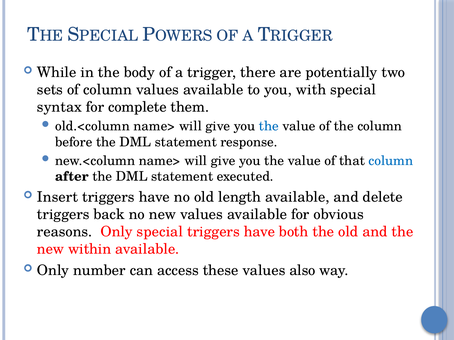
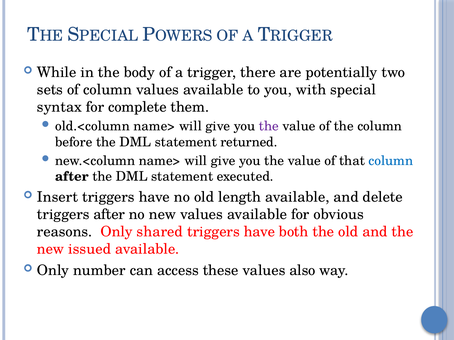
the colour: blue -> purple (269, 126)
response: response -> returned (249, 142)
triggers back: back -> after (109, 215)
Only special: special -> shared (160, 232)
within: within -> issued (90, 249)
